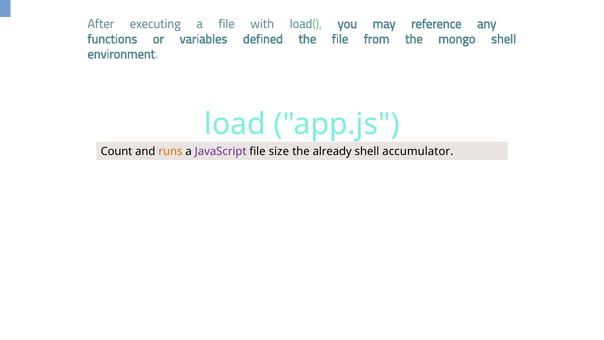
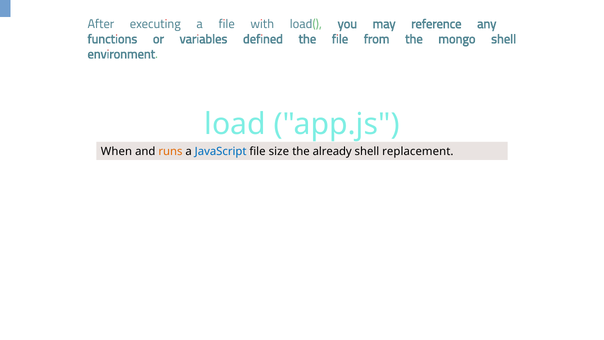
Count: Count -> When (116, 152)
JavaScript colour: purple -> blue (221, 152)
accumulator: accumulator -> replacement (418, 152)
